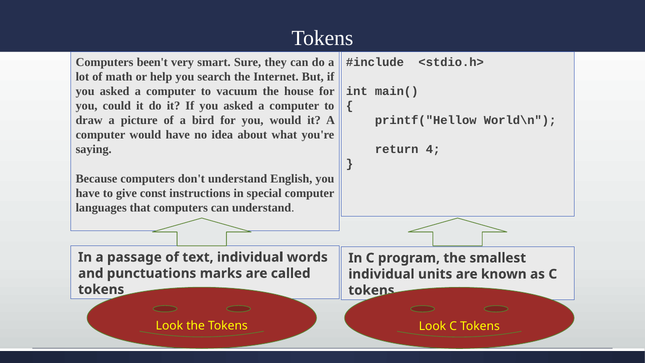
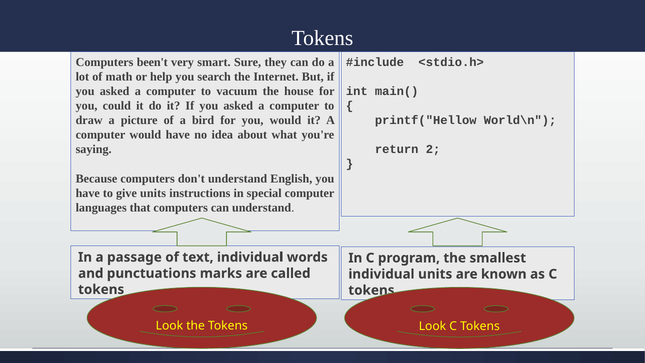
4: 4 -> 2 (433, 149)
give const: const -> units (153, 193)
